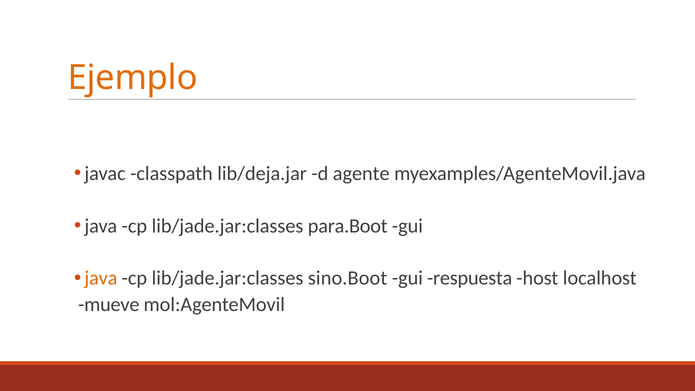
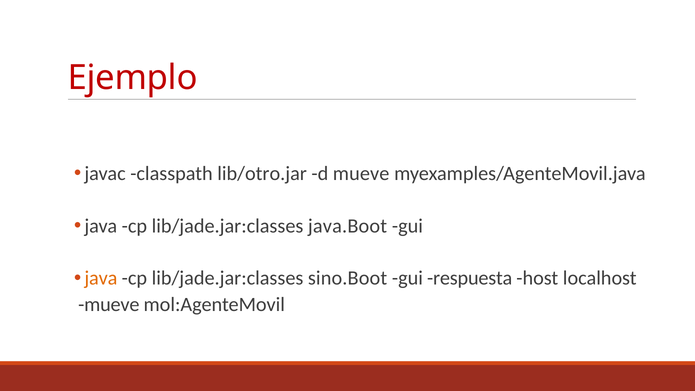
Ejemplo colour: orange -> red (133, 78)
lib/deja.jar: lib/deja.jar -> lib/otro.jar (262, 173)
d agente: agente -> mueve (361, 173)
para.Boot: para.Boot -> java.Boot (348, 226)
